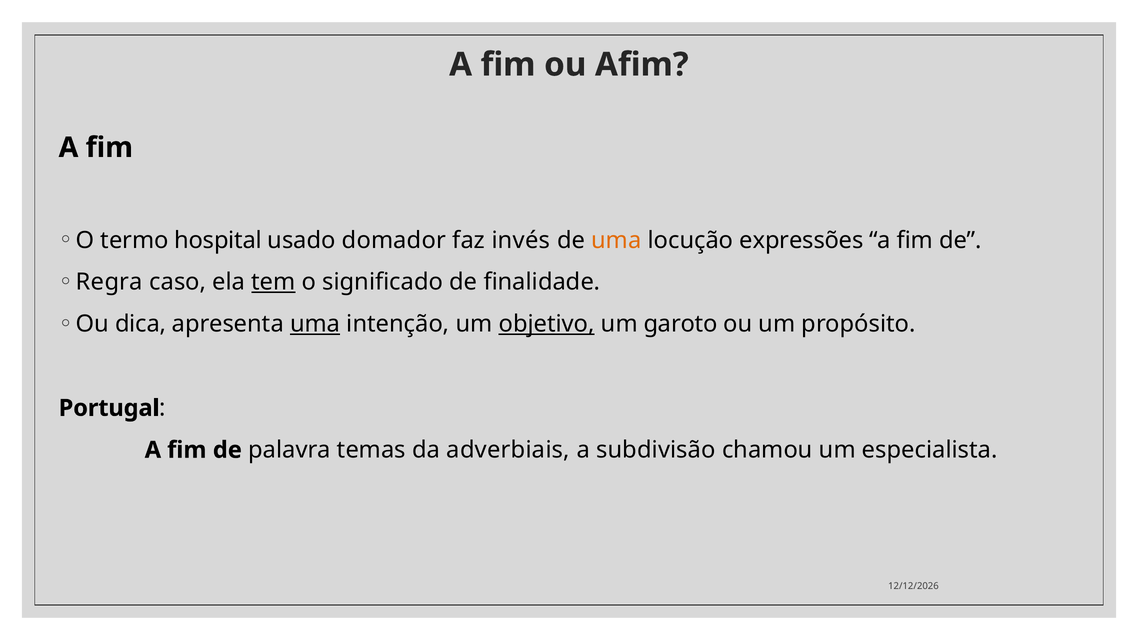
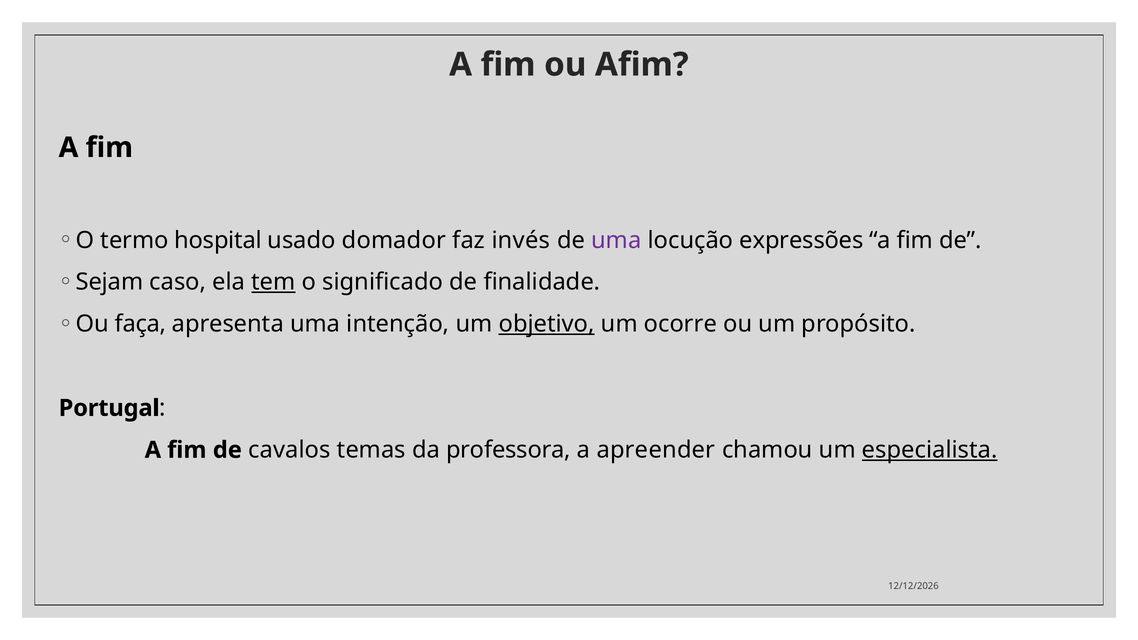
uma colour: orange -> purple (616, 240)
Regra: Regra -> Sejam (110, 282)
dica: dica -> faça (141, 324)
uma underline: present -> none (315, 324)
garoto: garoto -> ocorre (680, 324)
palavra: palavra -> cavalos (289, 450)
adverbiais: adverbiais -> professora (508, 450)
subdivisão: subdivisão -> apreender (656, 450)
especialista underline: none -> present (930, 450)
